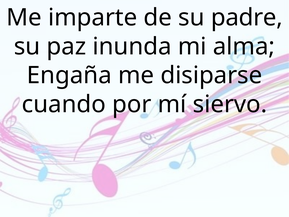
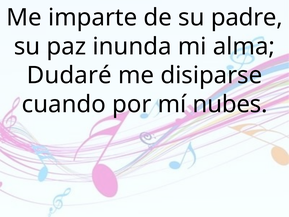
Engaña: Engaña -> Dudaré (69, 75)
siervo: siervo -> nubes (230, 104)
